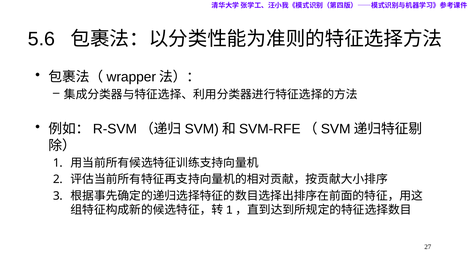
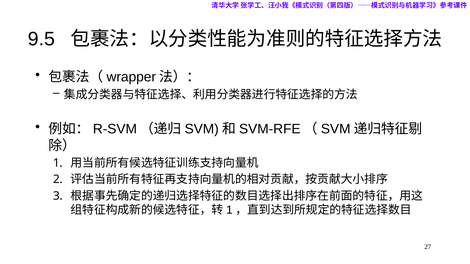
5.6: 5.6 -> 9.5 (41, 39)
